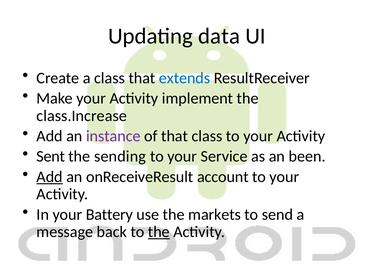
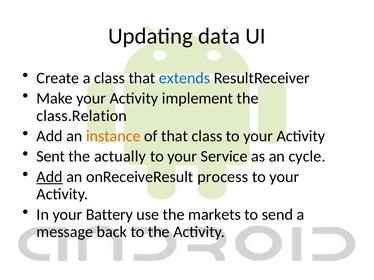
class.Increase: class.Increase -> class.Relation (82, 116)
instance colour: purple -> orange (113, 136)
sending: sending -> actually (120, 157)
been: been -> cycle (307, 157)
account: account -> process (223, 177)
the underline: present -> none (159, 232)
